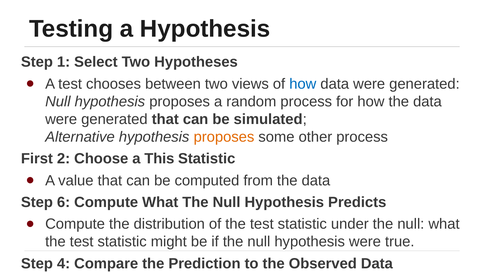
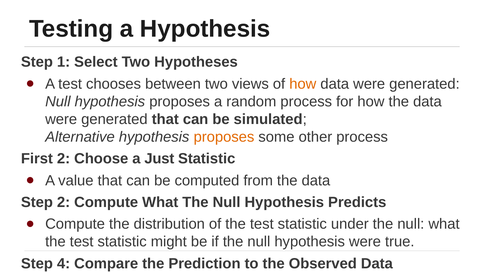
how colour: blue -> orange (303, 84)
This: This -> Just (159, 159)
Step 6: 6 -> 2 (64, 202)
